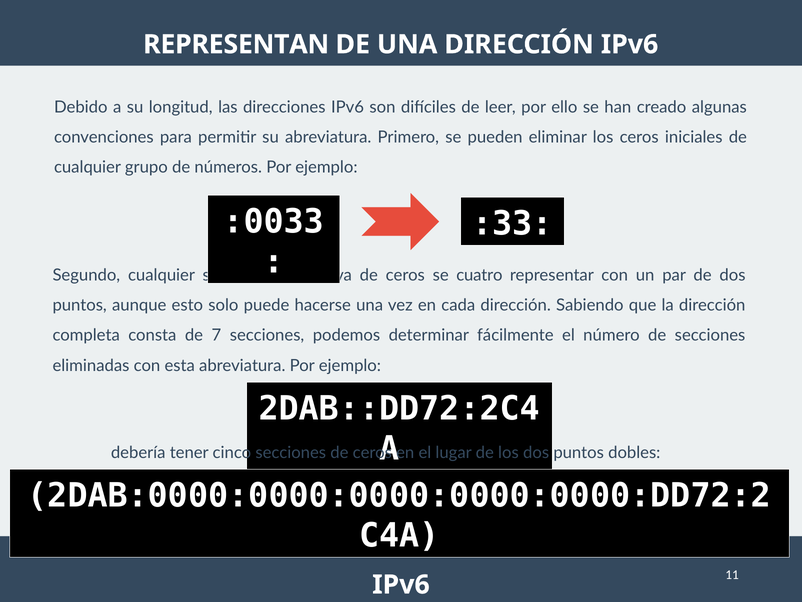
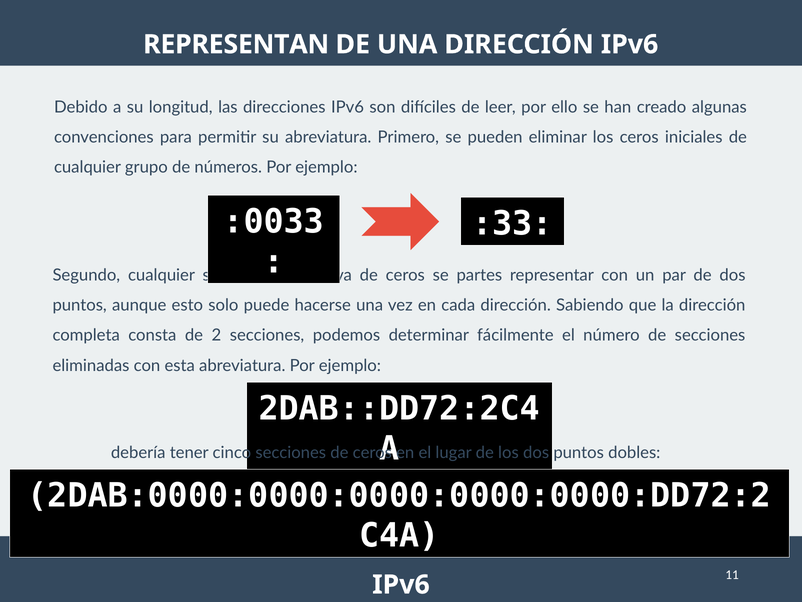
cuatro: cuatro -> partes (479, 275)
7: 7 -> 2 (216, 335)
